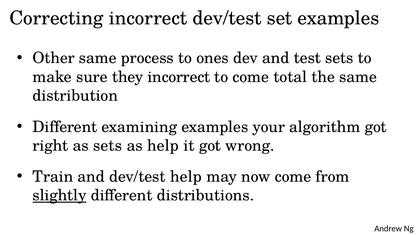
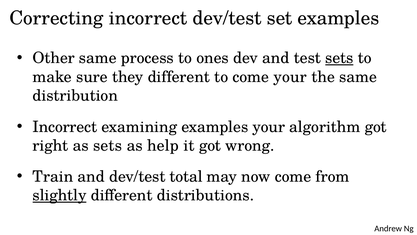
sets underline: none -> present (339, 58)
they incorrect: incorrect -> different (179, 77)
come total: total -> your (290, 77)
Different: Different -> Incorrect (65, 127)
dev/test help: help -> total (186, 176)
